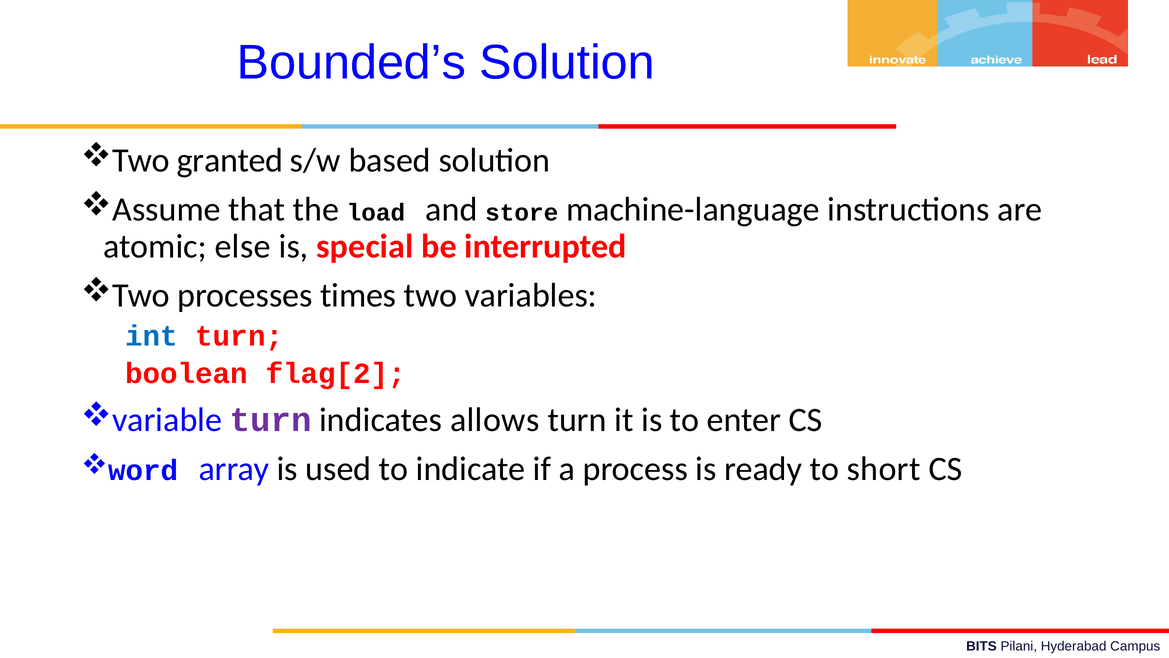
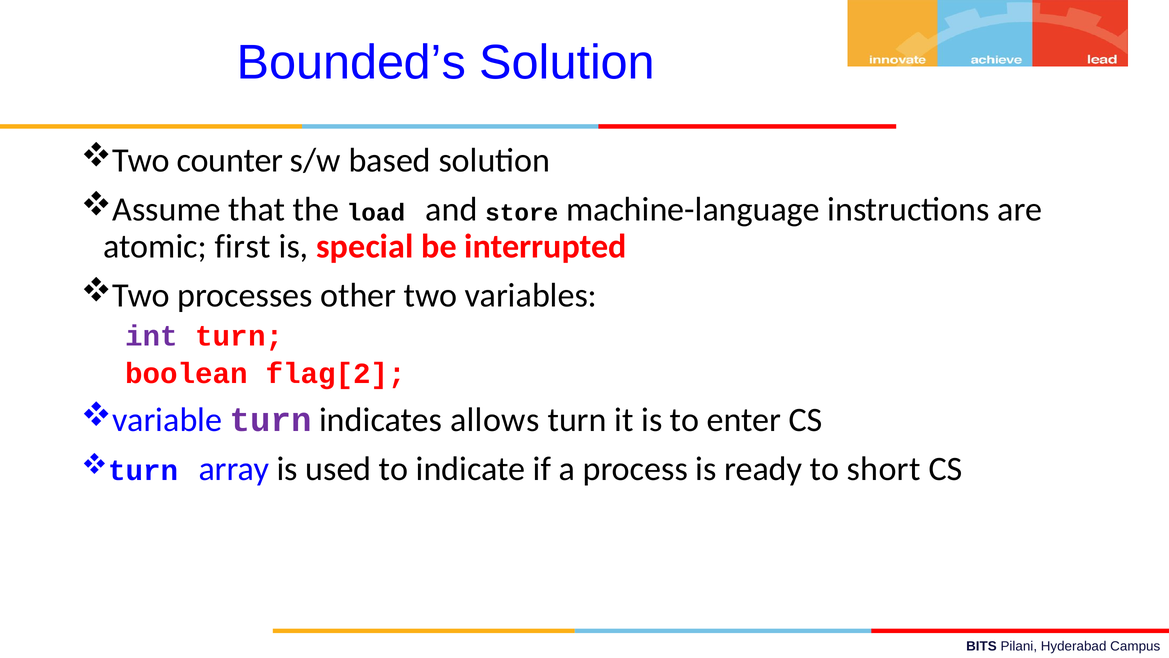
granted: granted -> counter (230, 161)
else: else -> first (243, 246)
times: times -> other (358, 295)
int colour: blue -> purple (152, 336)
word: word -> turn (143, 470)
